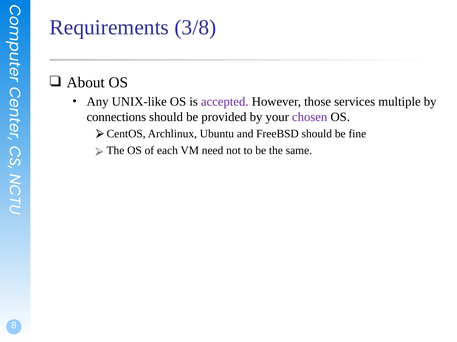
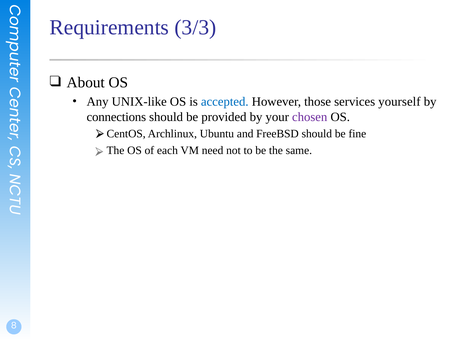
3/8: 3/8 -> 3/3 (195, 27)
accepted colour: purple -> blue (225, 102)
multiple: multiple -> yourself (399, 102)
